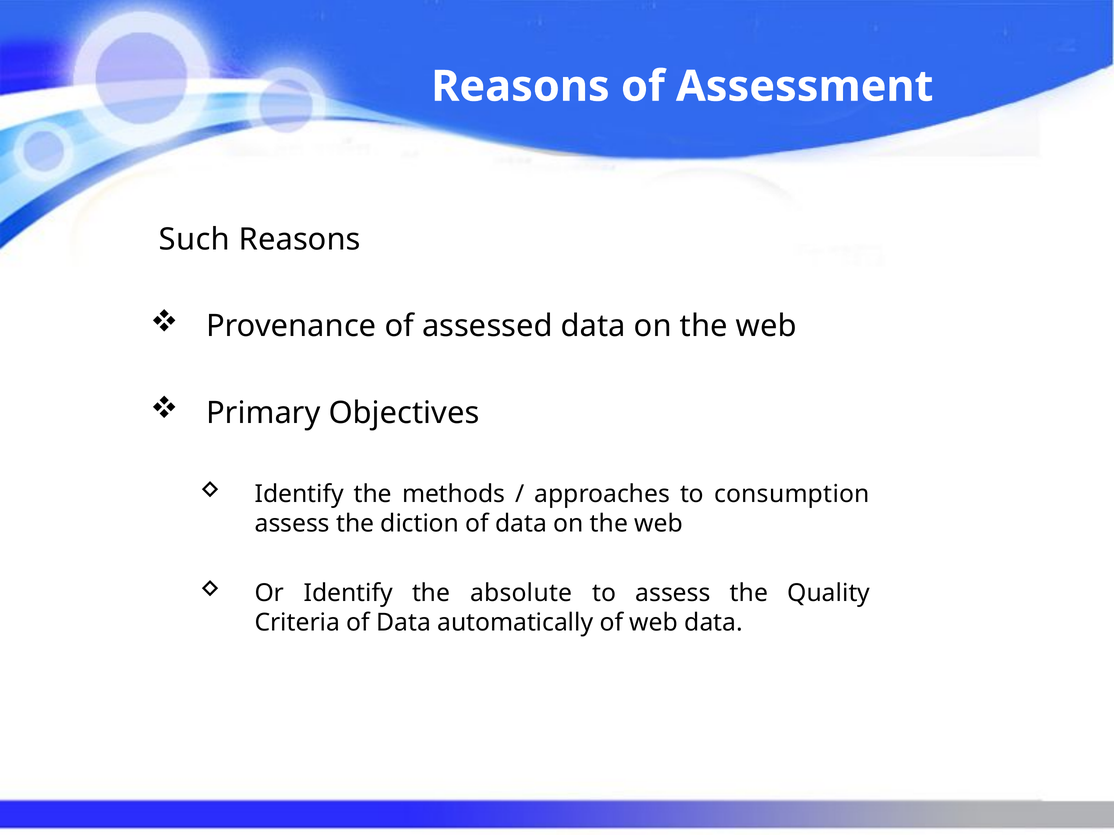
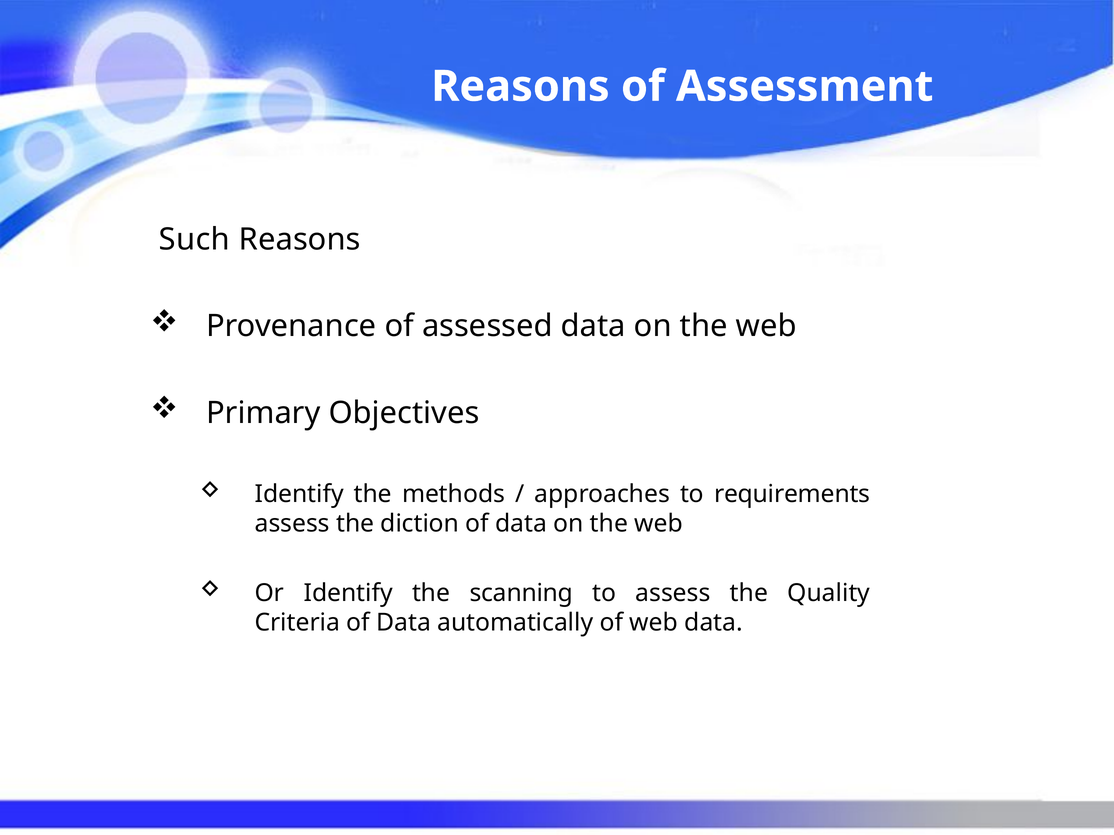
consumption: consumption -> requirements (792, 494)
absolute: absolute -> scanning (521, 593)
